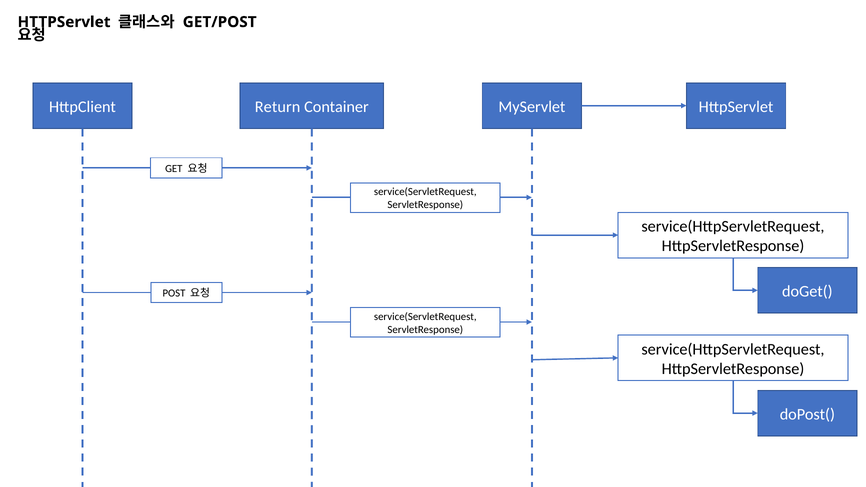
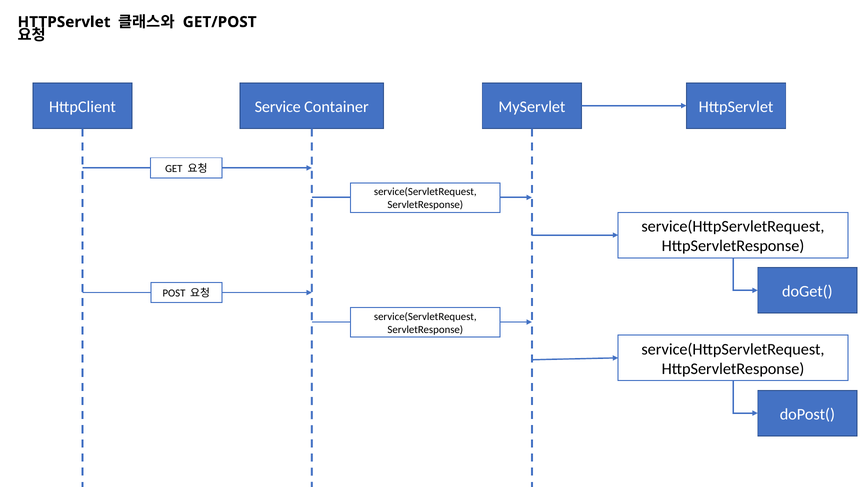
Return: Return -> Service (278, 107)
